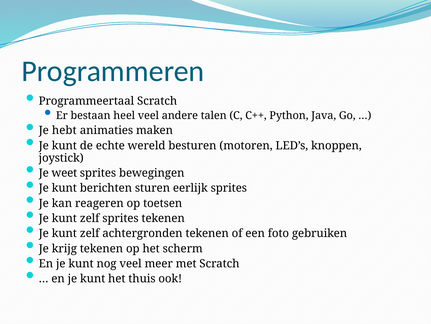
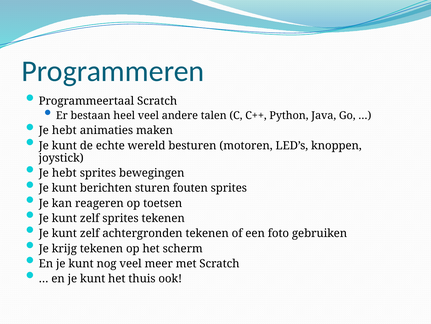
weet: weet -> hebt (64, 173)
eerlijk: eerlijk -> fouten (190, 188)
